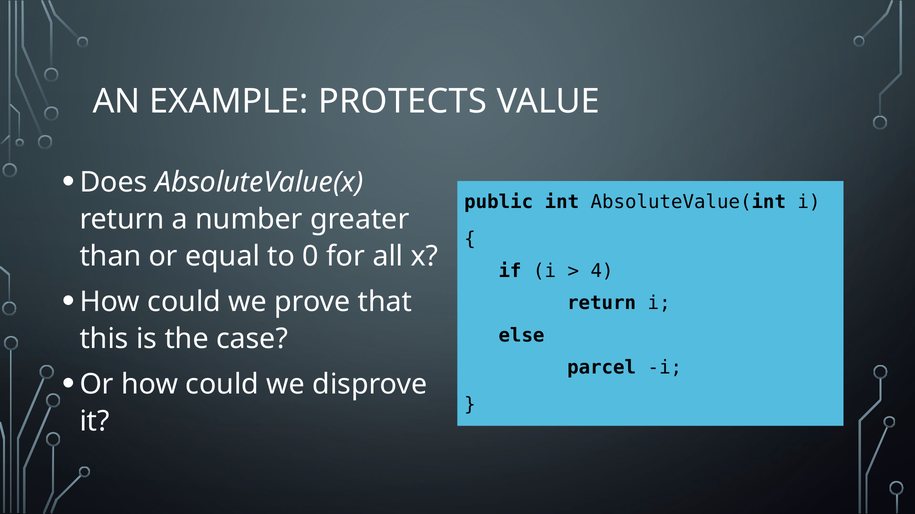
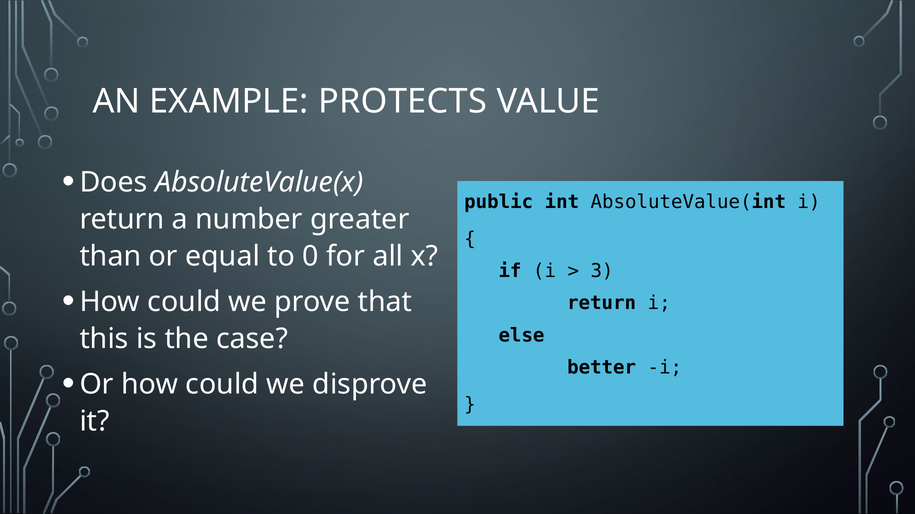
4: 4 -> 3 (602, 271)
parcel: parcel -> better (602, 368)
